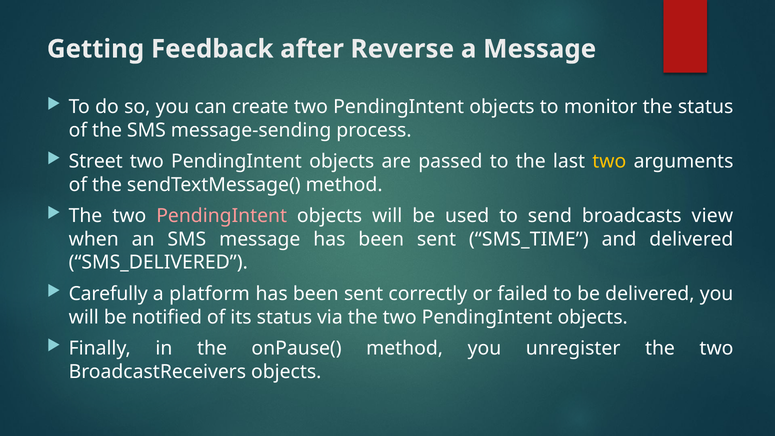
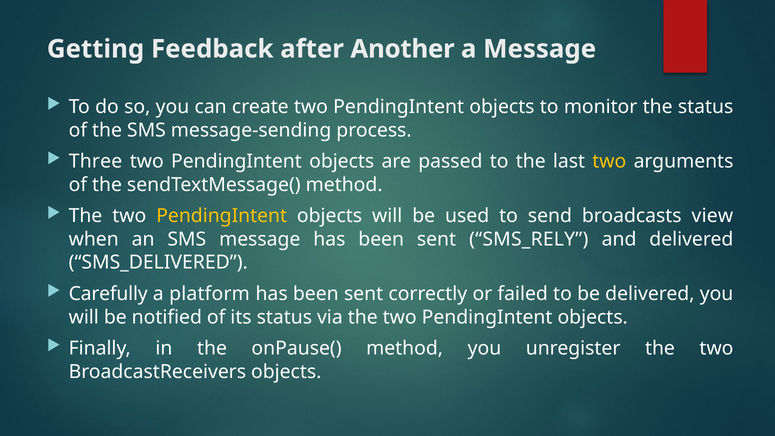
Reverse: Reverse -> Another (403, 49)
Street: Street -> Three (96, 161)
PendingIntent colour: pink -> yellow (222, 216)
SMS_TIME: SMS_TIME -> SMS_RELY (529, 239)
